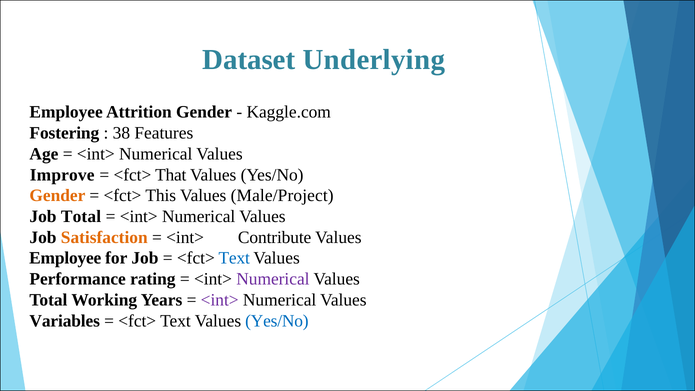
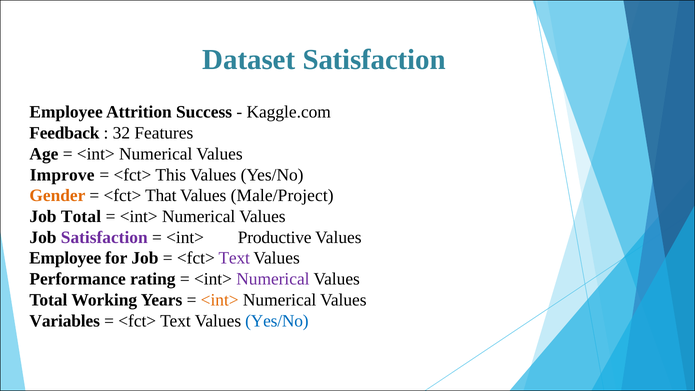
Dataset Underlying: Underlying -> Satisfaction (374, 60)
Attrition Gender: Gender -> Success (204, 112)
Fostering: Fostering -> Feedback (64, 133)
38: 38 -> 32 (121, 133)
That: That -> This (171, 175)
This: This -> That (161, 196)
Satisfaction colour: orange -> purple (104, 237)
Contribute: Contribute -> Productive (275, 237)
Text colour: blue -> purple (234, 258)
<int> colour: purple -> orange (220, 300)
